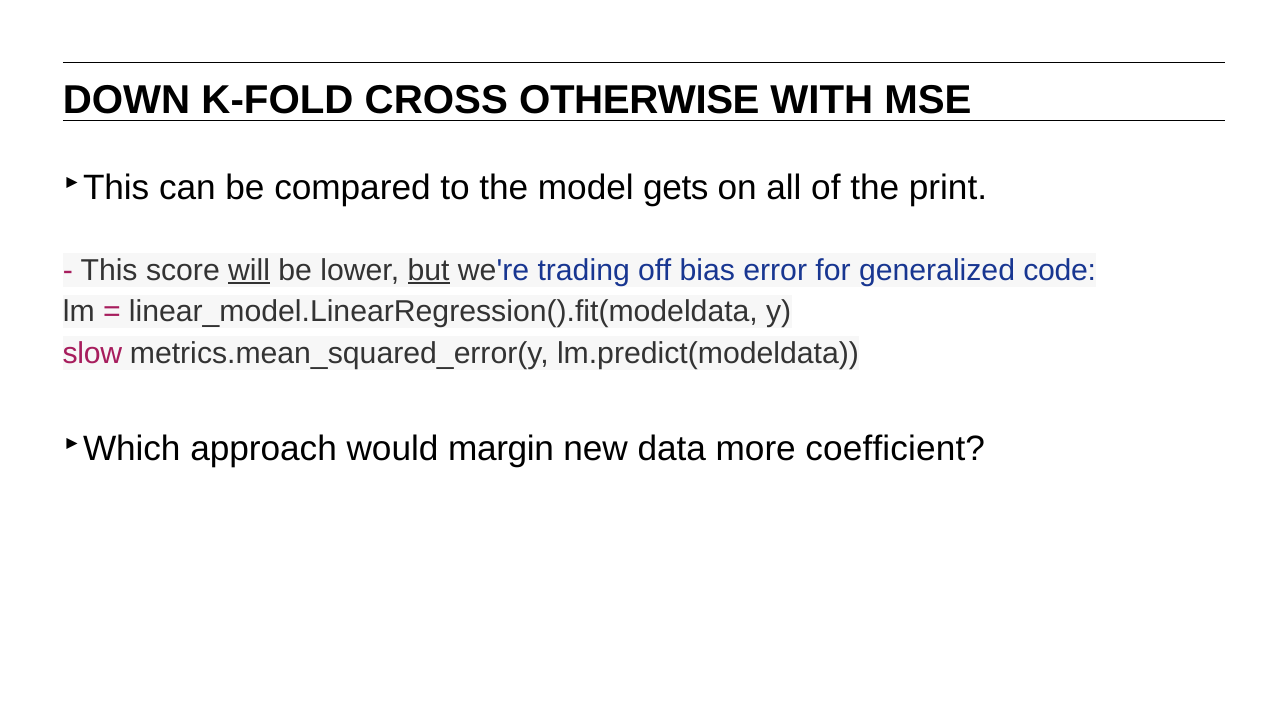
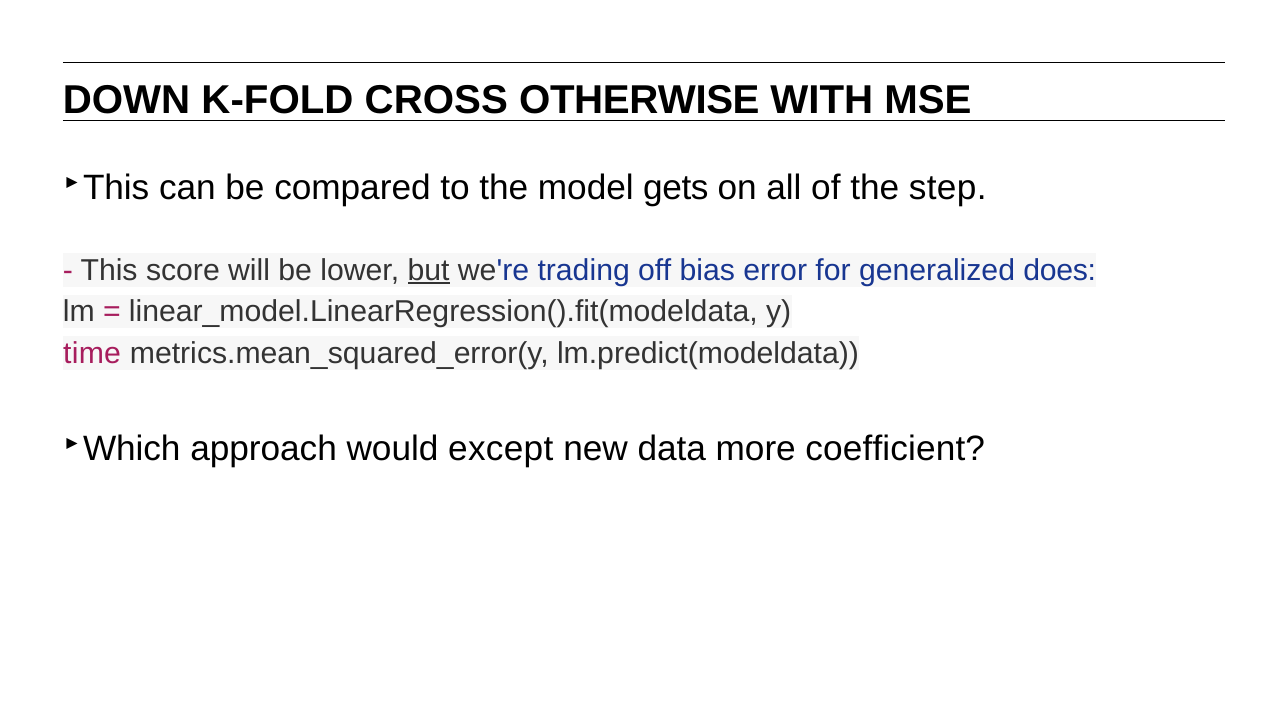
print: print -> step (948, 188)
will underline: present -> none (249, 270)
code: code -> does (1060, 270)
slow: slow -> time (92, 354)
margin: margin -> except (501, 449)
